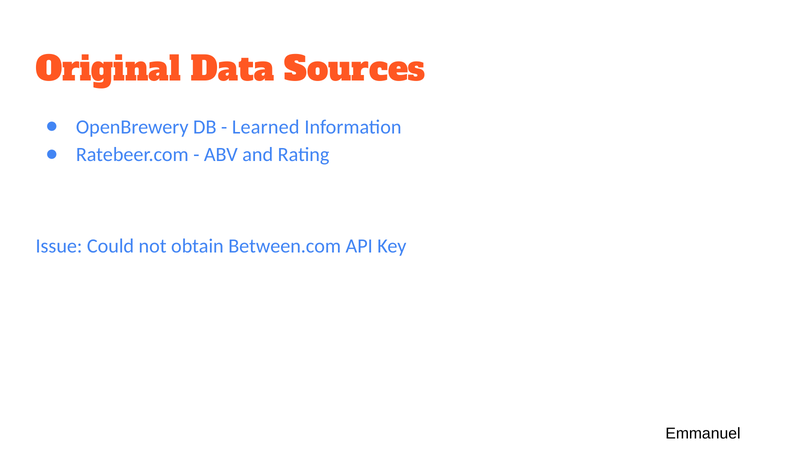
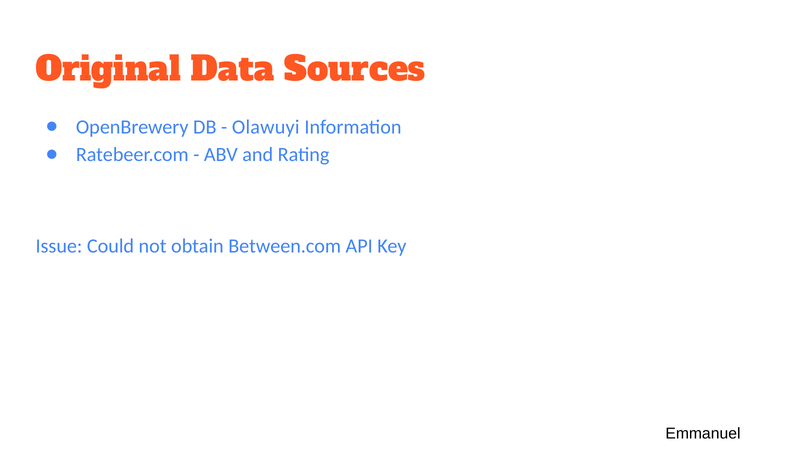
Learned: Learned -> Olawuyi (266, 127)
